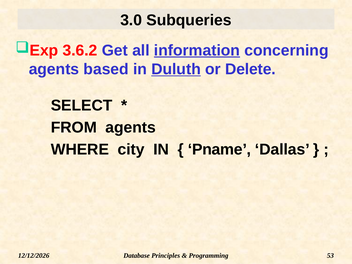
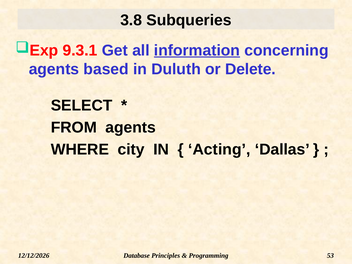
3.0: 3.0 -> 3.8 (131, 20)
3.6.2: 3.6.2 -> 9.3.1 (80, 50)
Duluth underline: present -> none (176, 69)
Pname: Pname -> Acting (219, 149)
